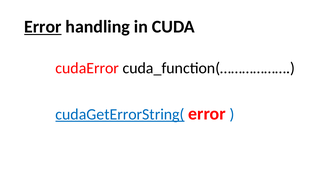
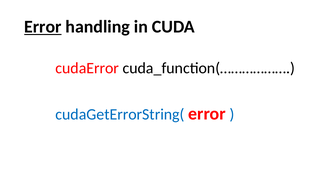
cudaGetErrorString( underline: present -> none (120, 114)
